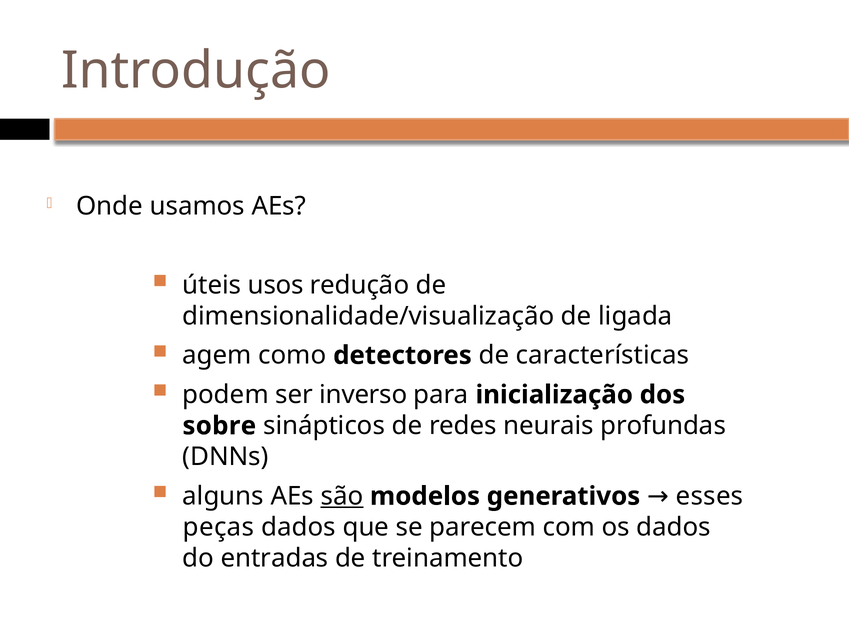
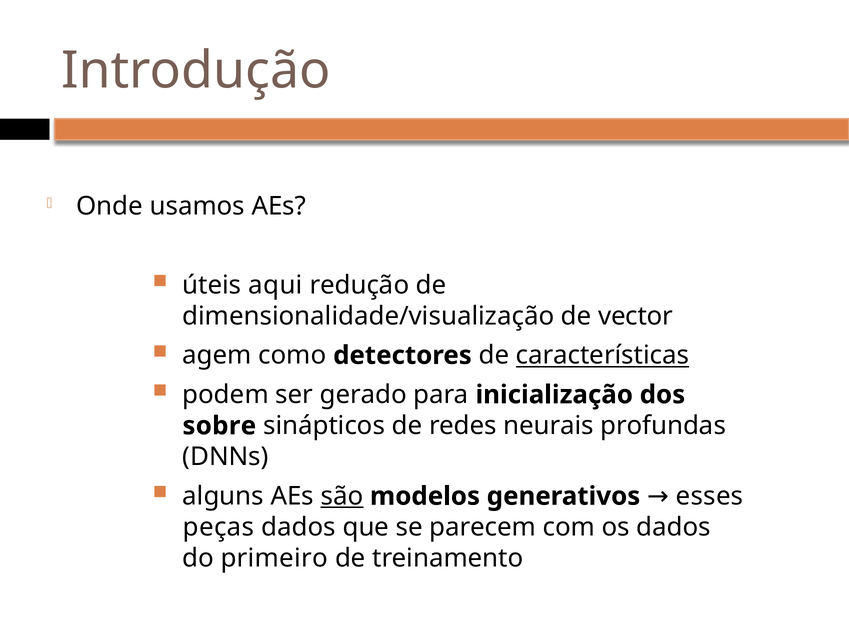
usos: usos -> aqui (275, 285)
ligada: ligada -> vector (635, 316)
características underline: none -> present (602, 356)
inverso: inverso -> gerado (363, 395)
entradas: entradas -> primeiro (274, 559)
